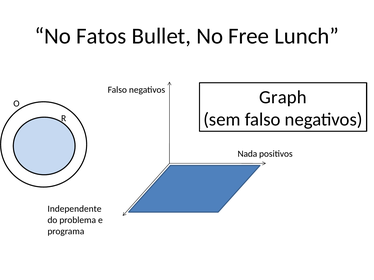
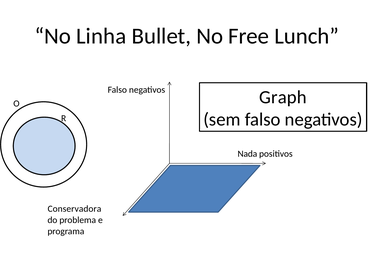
Fatos: Fatos -> Linha (101, 36)
Independente: Independente -> Conservadora (74, 209)
